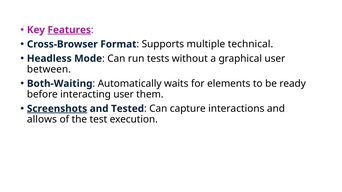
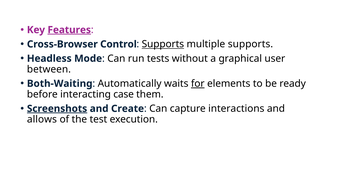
Format: Format -> Control (118, 44)
Supports underline: none -> present (163, 44)
multiple technical: technical -> supports (250, 44)
for underline: none -> present (198, 84)
interacting user: user -> case (124, 95)
Tested: Tested -> Create (128, 109)
